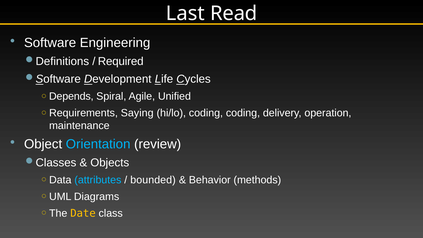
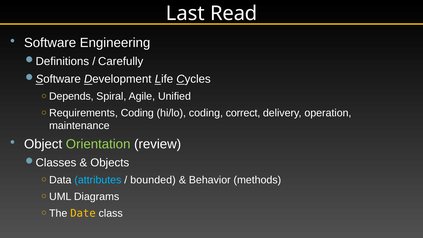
Required: Required -> Carefully (121, 61)
Requirements Saying: Saying -> Coding (137, 113)
coding coding: coding -> correct (243, 113)
Orientation colour: light blue -> light green (98, 144)
